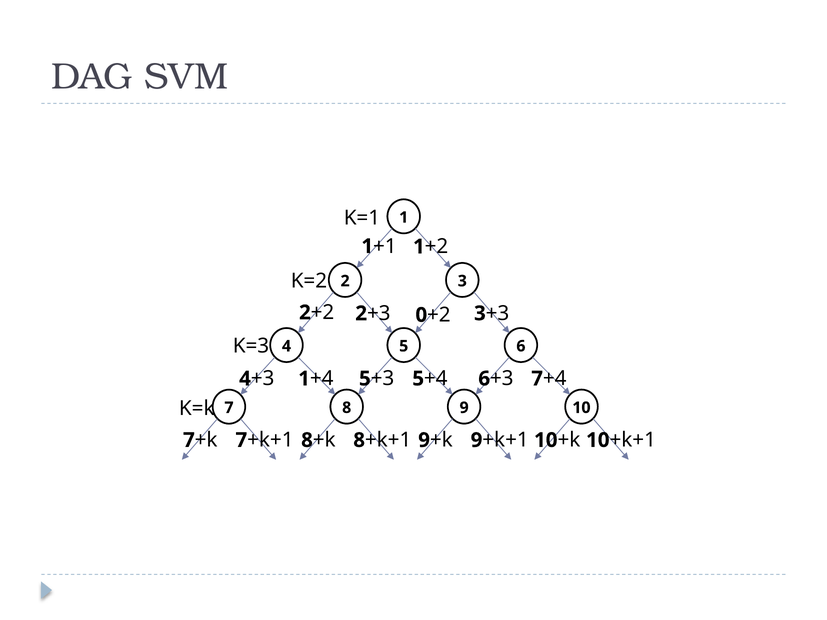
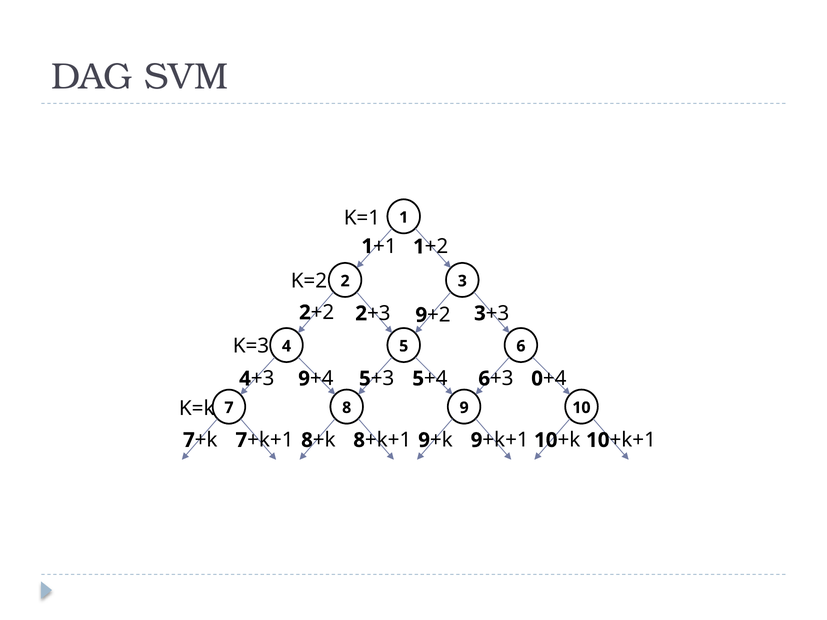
0: 0 -> 9 (421, 315)
1: 1 -> 9 (304, 379)
7: 7 -> 0 (537, 379)
